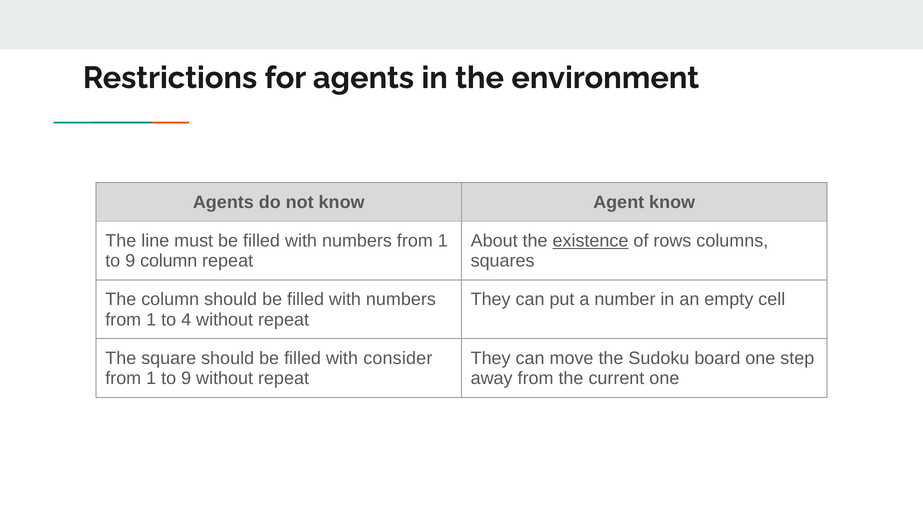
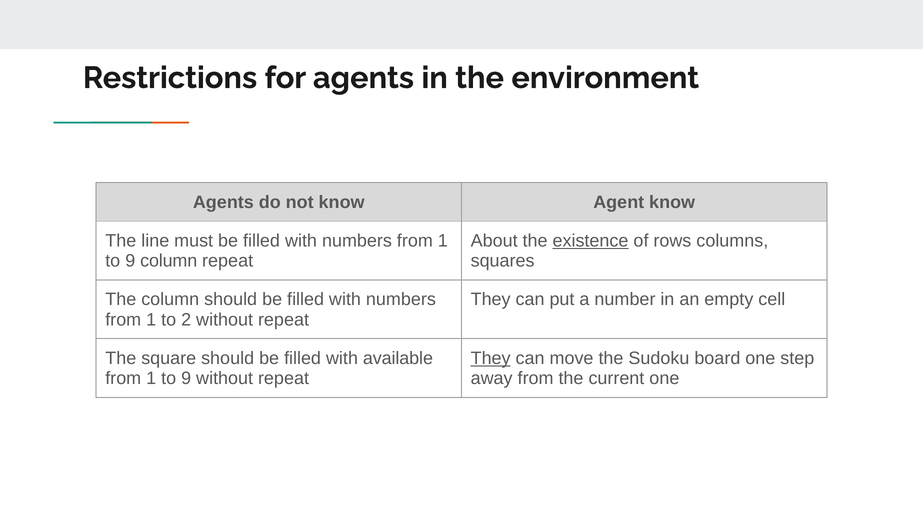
4: 4 -> 2 (186, 320)
consider: consider -> available (398, 358)
They underline: none -> present (491, 358)
